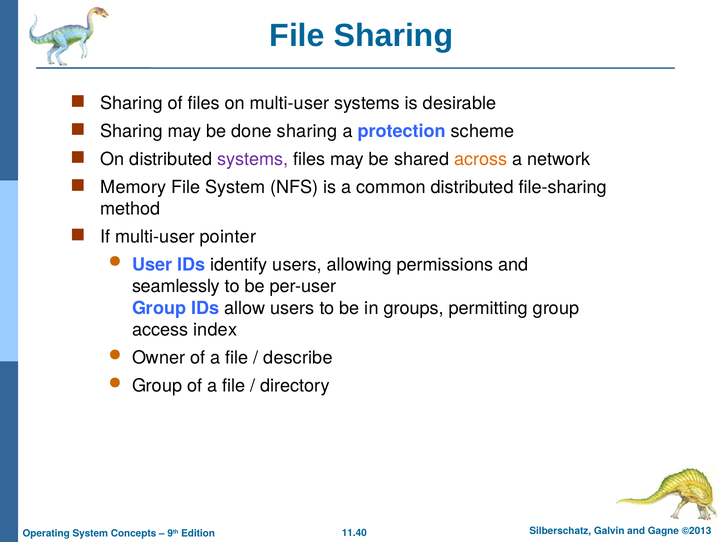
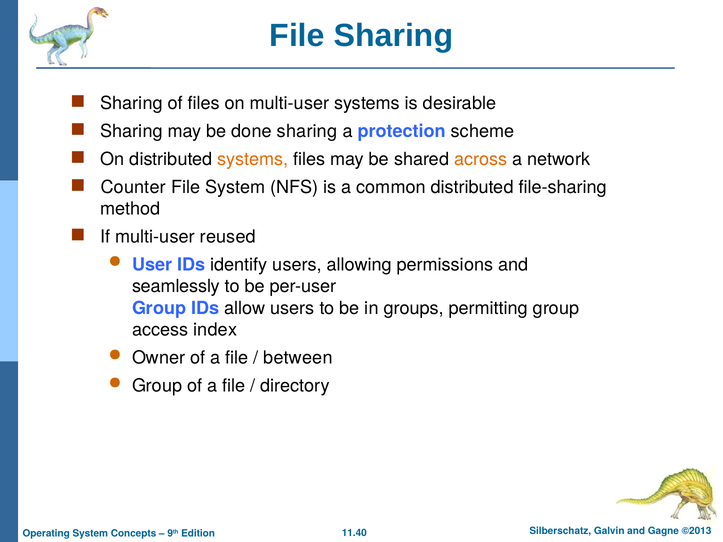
systems colour: purple -> orange (253, 159)
Memory: Memory -> Counter (133, 187)
pointer: pointer -> reused (228, 237)
describe: describe -> between (298, 358)
